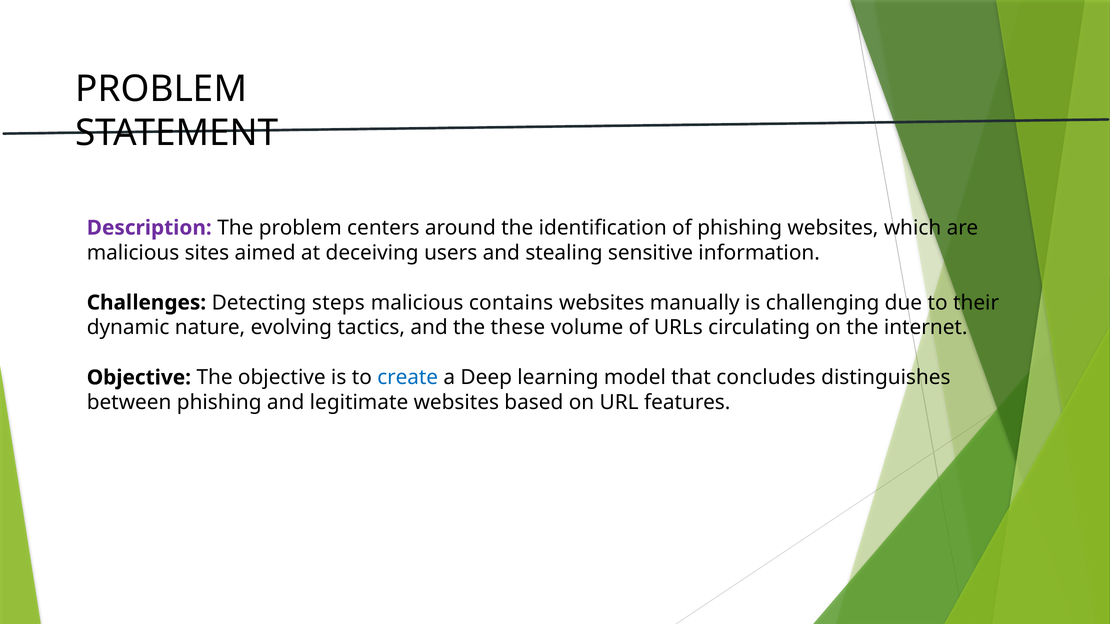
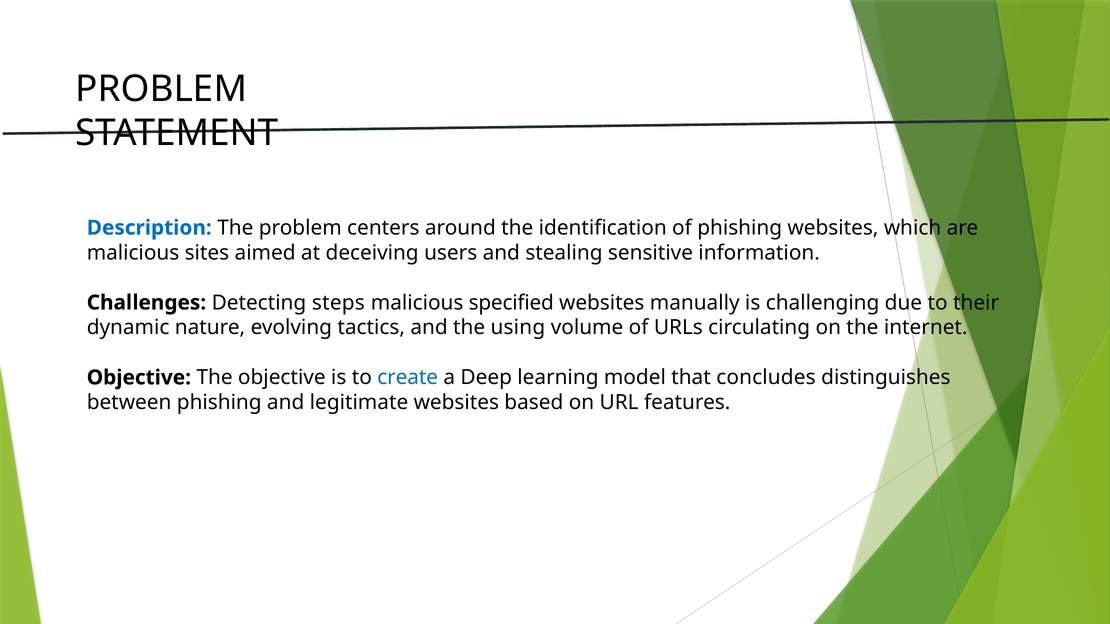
Description colour: purple -> blue (149, 228)
contains: contains -> specified (511, 303)
these: these -> using (518, 328)
